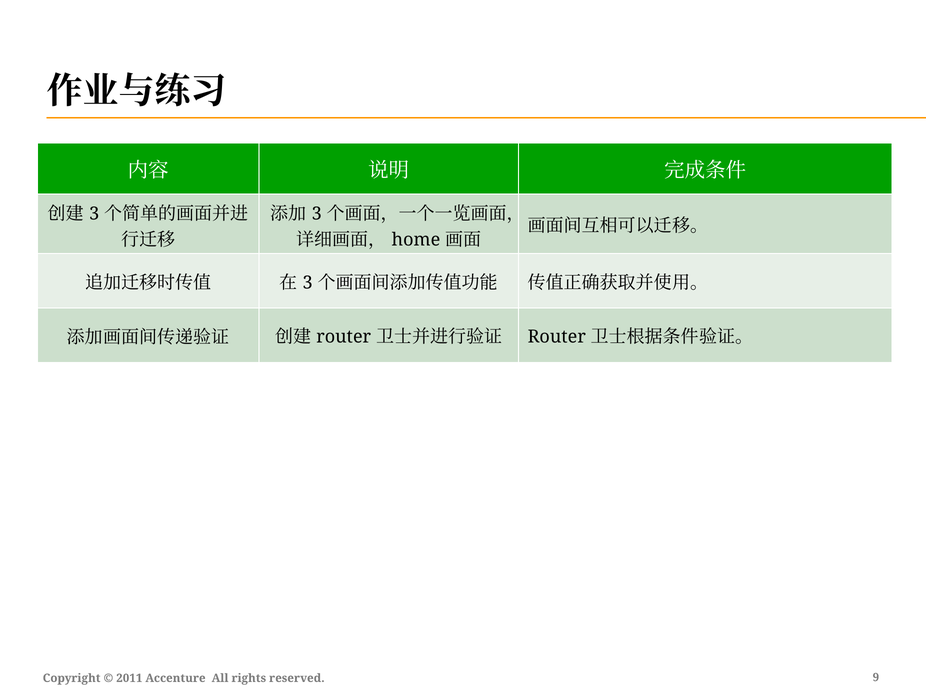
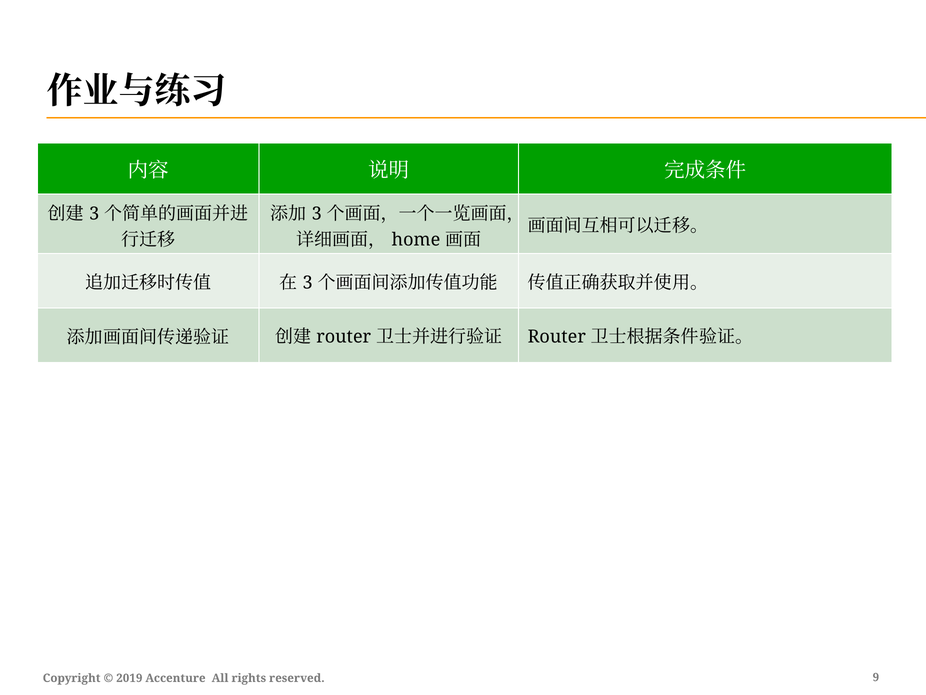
2011: 2011 -> 2019 (129, 678)
